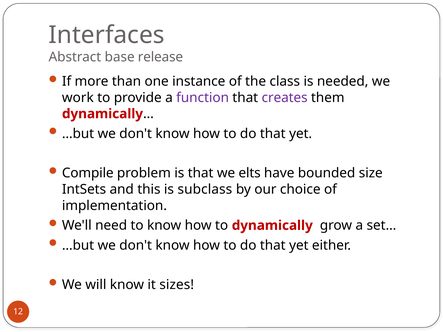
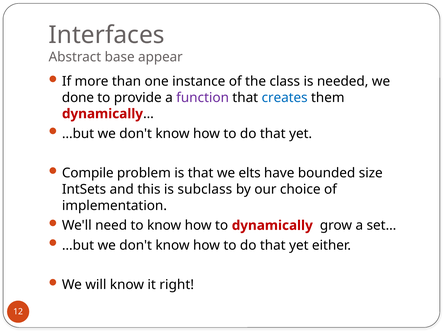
release: release -> appear (160, 57)
work: work -> done (78, 98)
creates colour: purple -> blue (285, 98)
sizes: sizes -> right (177, 285)
